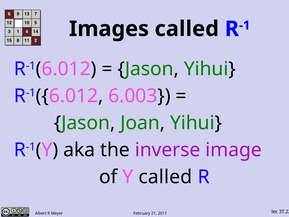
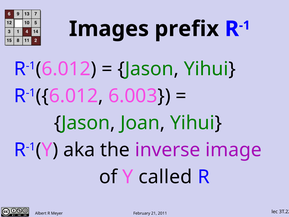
Images called: called -> prefix (187, 29)
